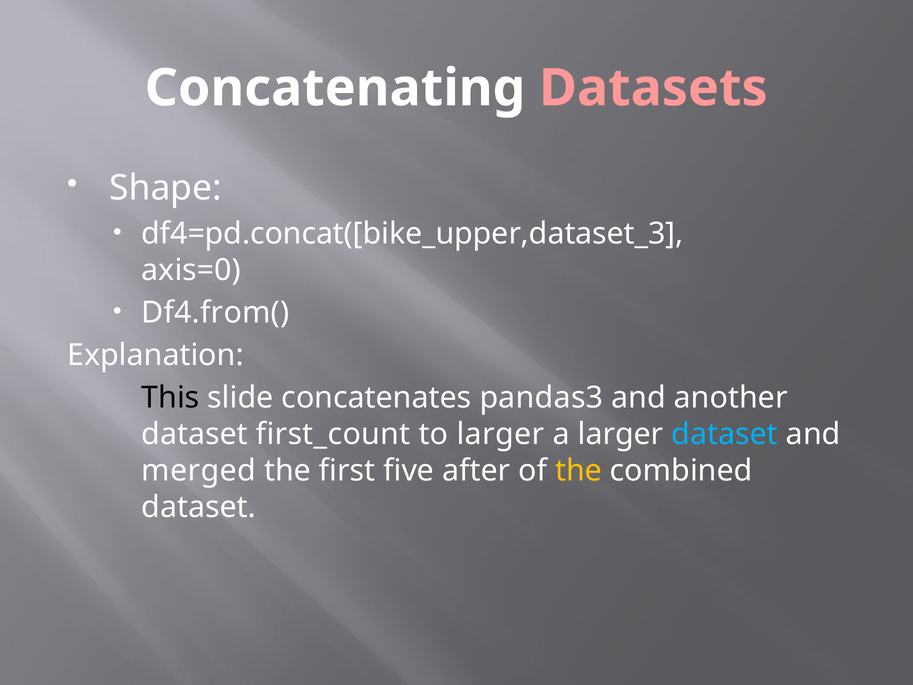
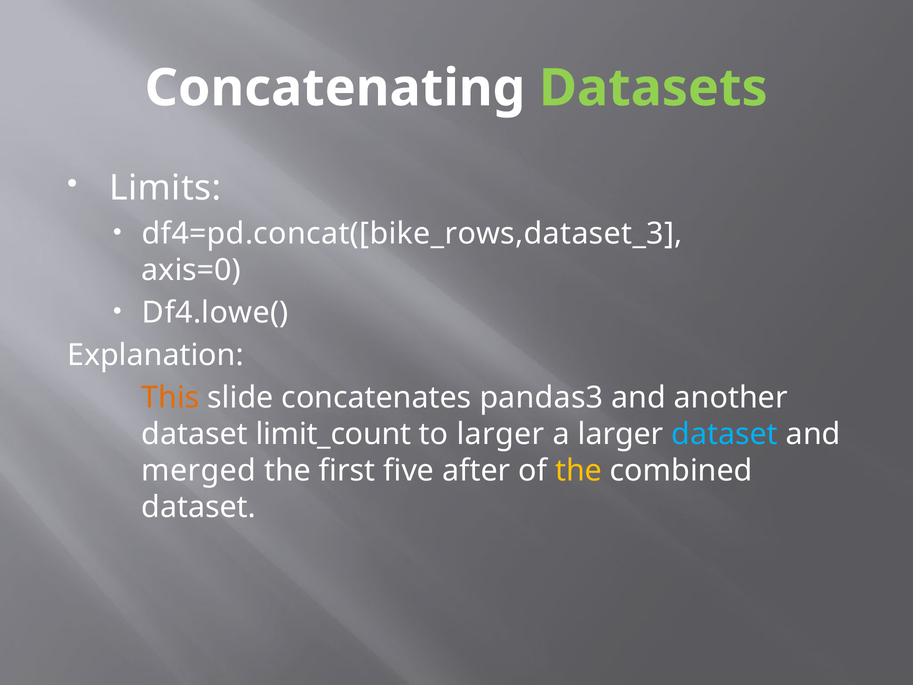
Datasets colour: pink -> light green (653, 88)
Shape: Shape -> Limits (165, 188)
df4=pd.concat([bike_upper,dataset_3: df4=pd.concat([bike_upper,dataset_3 -> df4=pd.concat([bike_rows,dataset_3 (412, 233)
Df4.from(: Df4.from( -> Df4.lowe( (215, 312)
This colour: black -> orange (170, 398)
first_count: first_count -> limit_count (333, 434)
